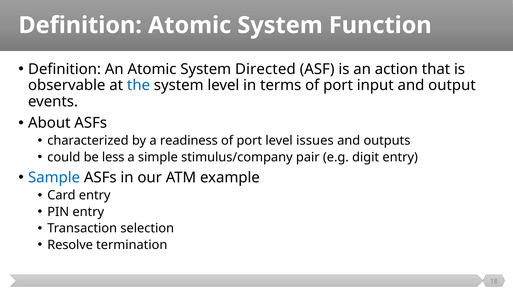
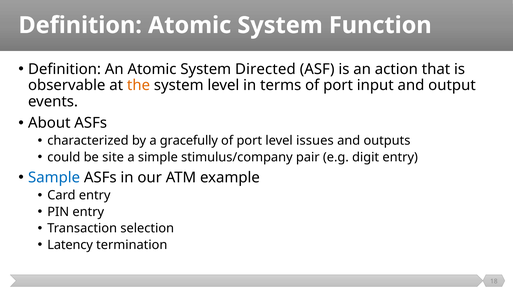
the colour: blue -> orange (139, 85)
readiness: readiness -> gracefully (189, 141)
less: less -> site (113, 157)
Resolve: Resolve -> Latency (70, 245)
